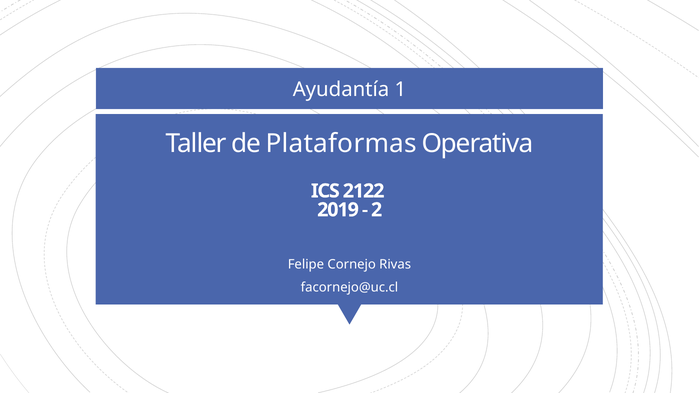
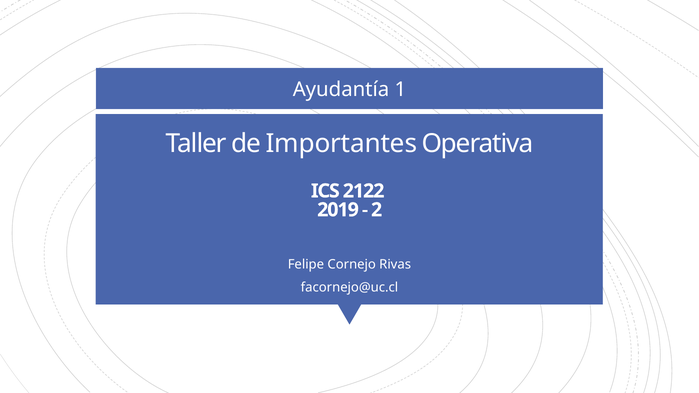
Plataformas: Plataformas -> Importantes (341, 144)
